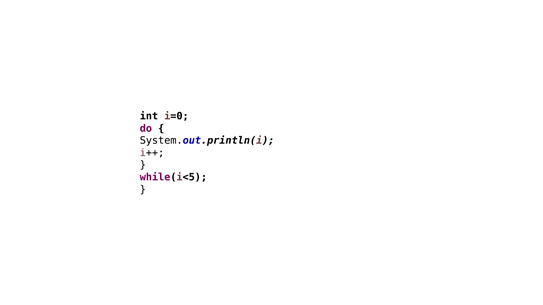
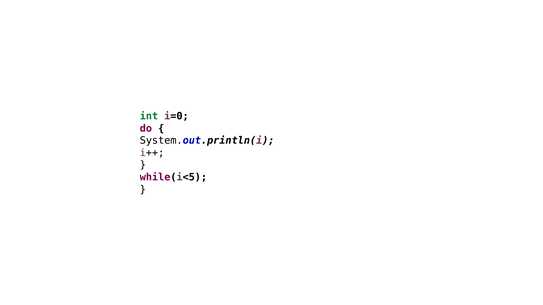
int colour: black -> green (149, 116)
